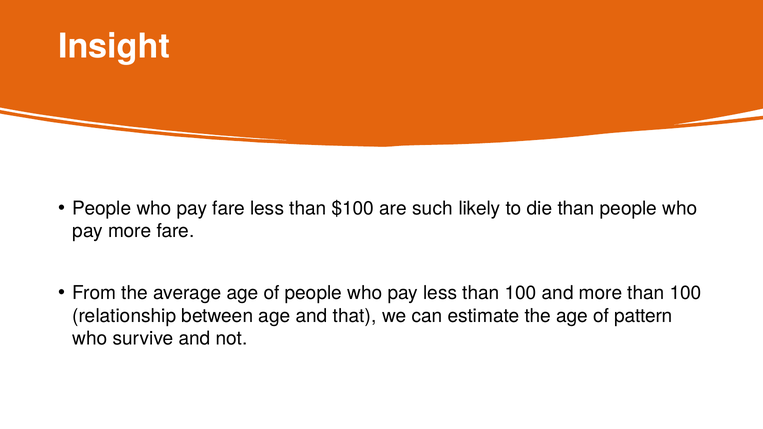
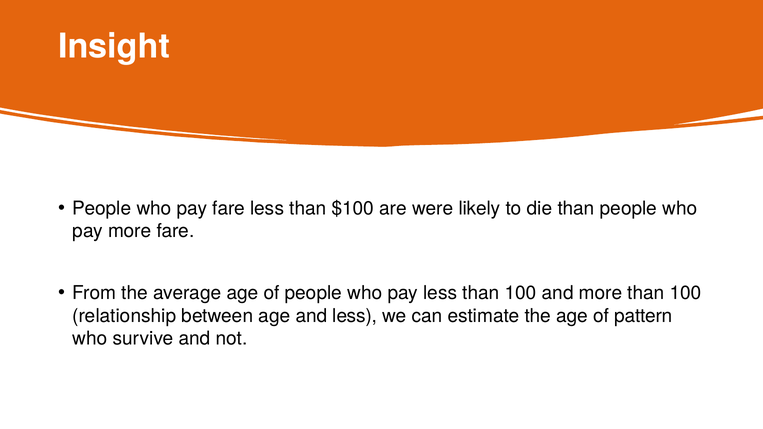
such: such -> were (433, 208)
and that: that -> less (355, 316)
